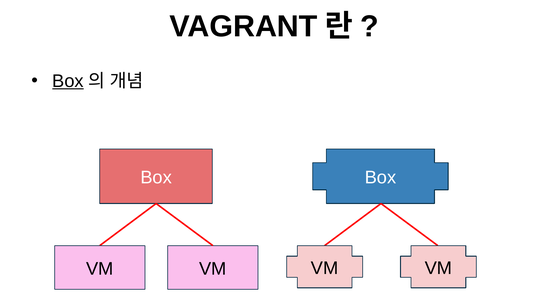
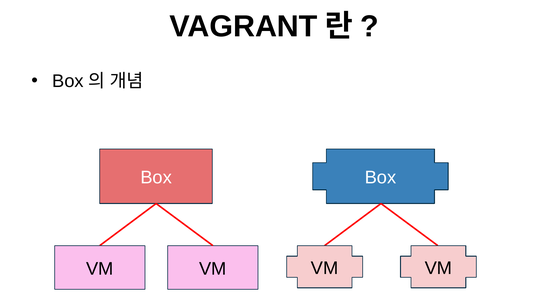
Box underline: present -> none (68, 81)
